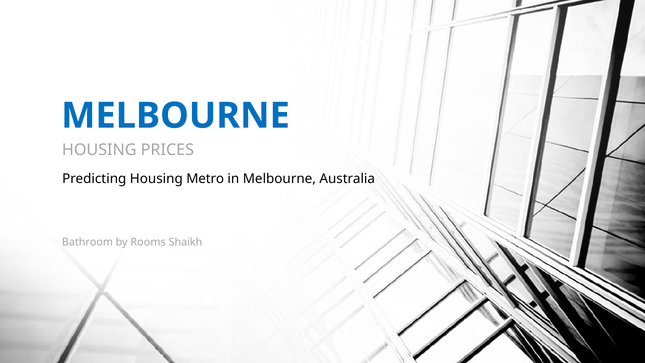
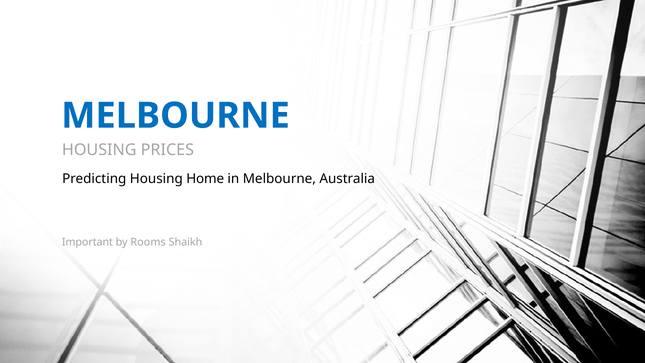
Metro: Metro -> Home (205, 179)
Bathroom: Bathroom -> Important (87, 242)
